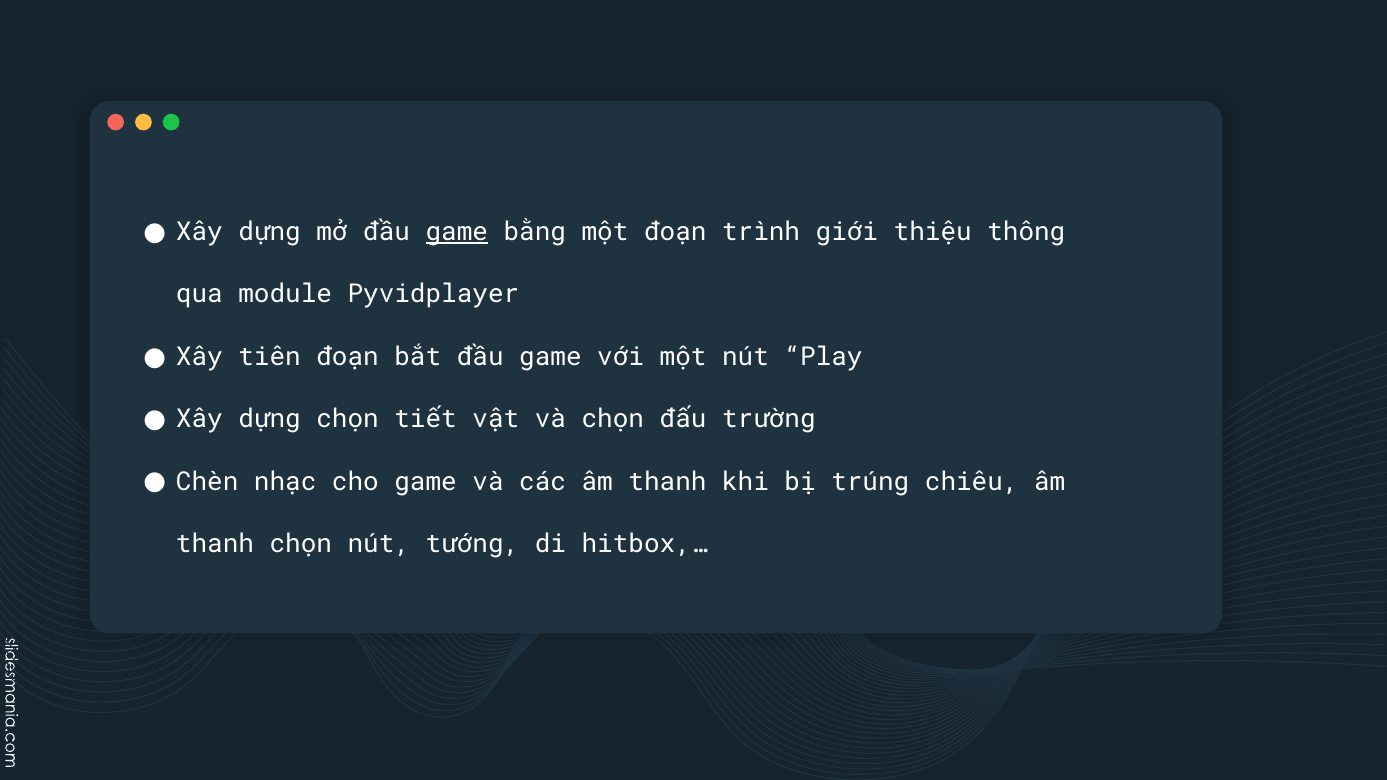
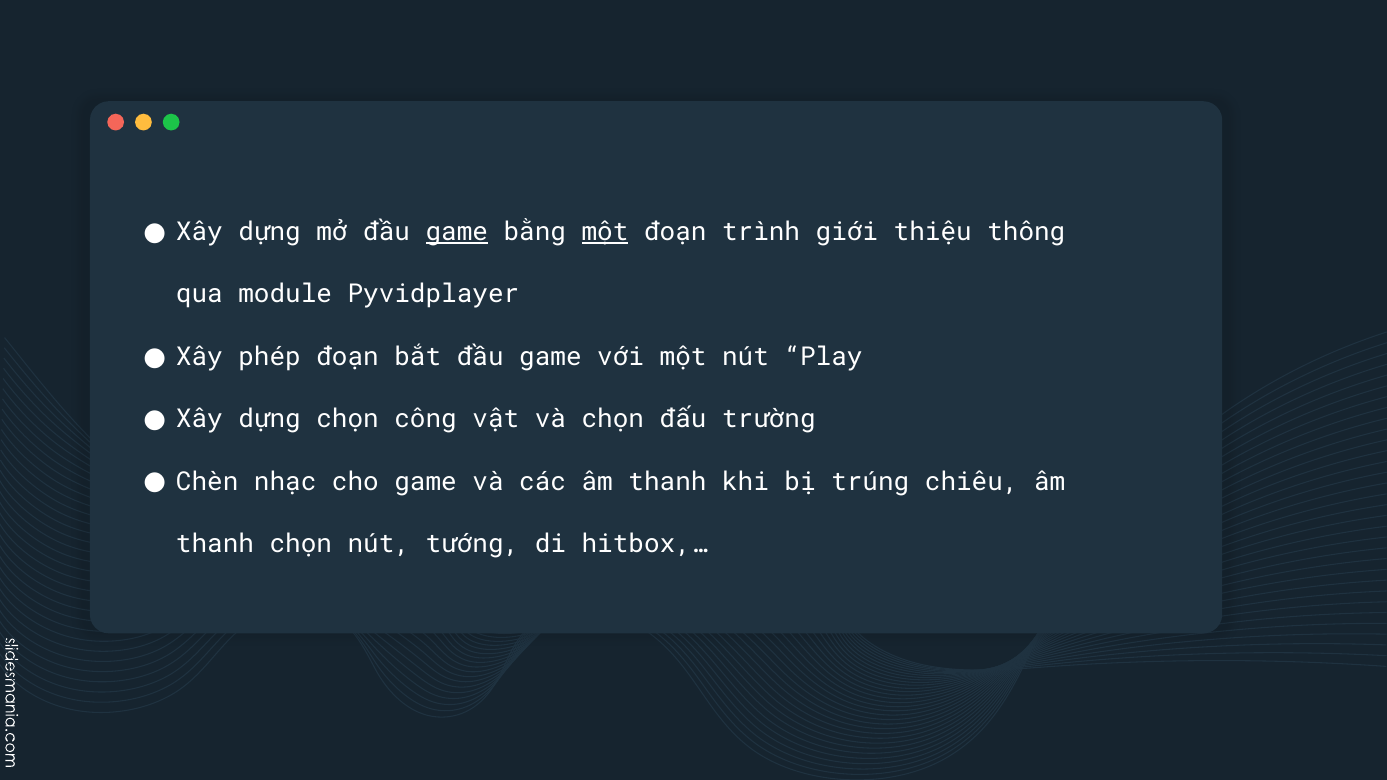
một underline: none -> present (605, 232)
tiên: tiên -> phép (270, 357)
tiết: tiết -> công (426, 419)
